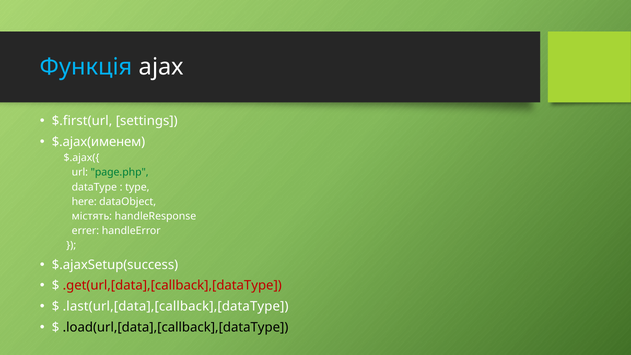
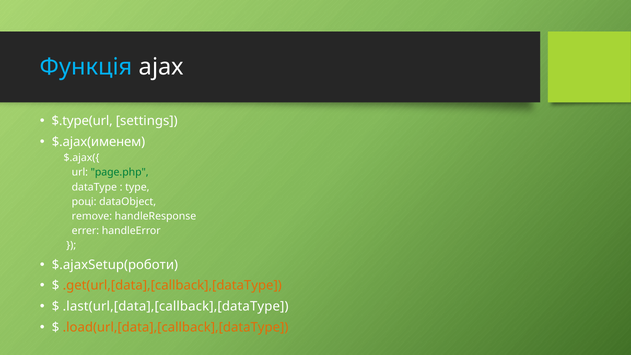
$.first(url: $.first(url -> $.type(url (82, 121)
here: here -> році (84, 202)
містять: містять -> remove (92, 216)
$.ajaxSetup(success: $.ajaxSetup(success -> $.ajaxSetup(роботи (115, 265)
.get(url,[data],[callback],[dataType colour: red -> orange (172, 286)
.load(url,[data],[callback],[dataType colour: black -> orange (176, 327)
